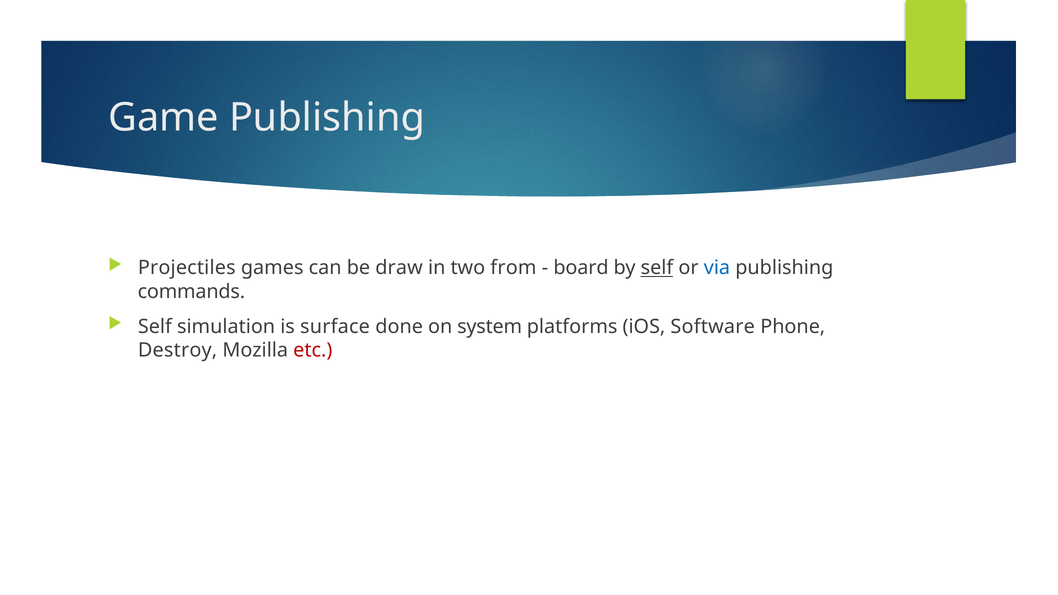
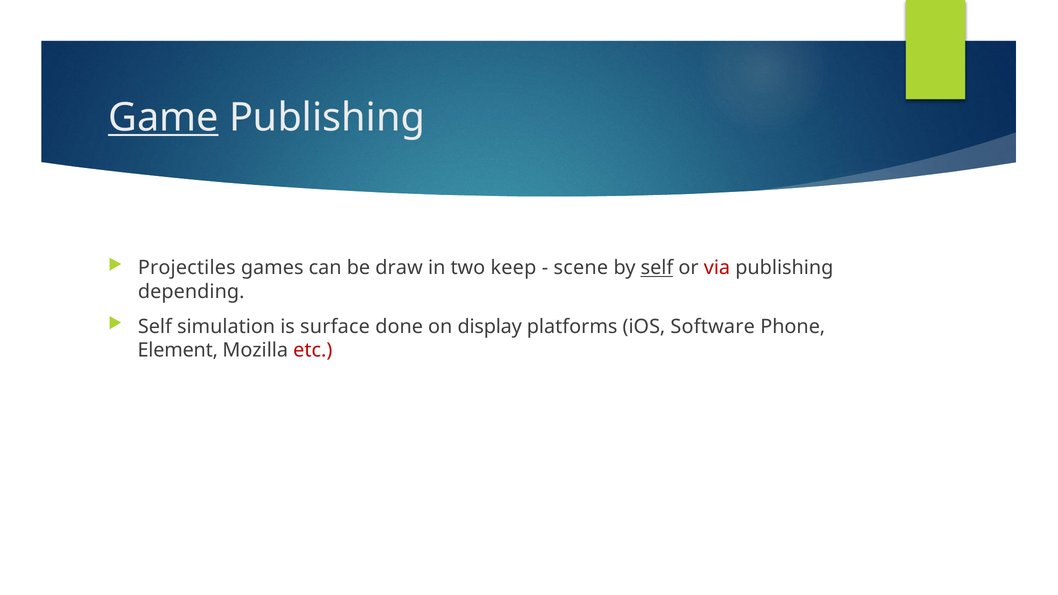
Game underline: none -> present (163, 118)
from: from -> keep (513, 268)
board: board -> scene (581, 268)
via colour: blue -> red (717, 268)
commands: commands -> depending (191, 292)
system: system -> display (490, 327)
Destroy: Destroy -> Element (178, 350)
